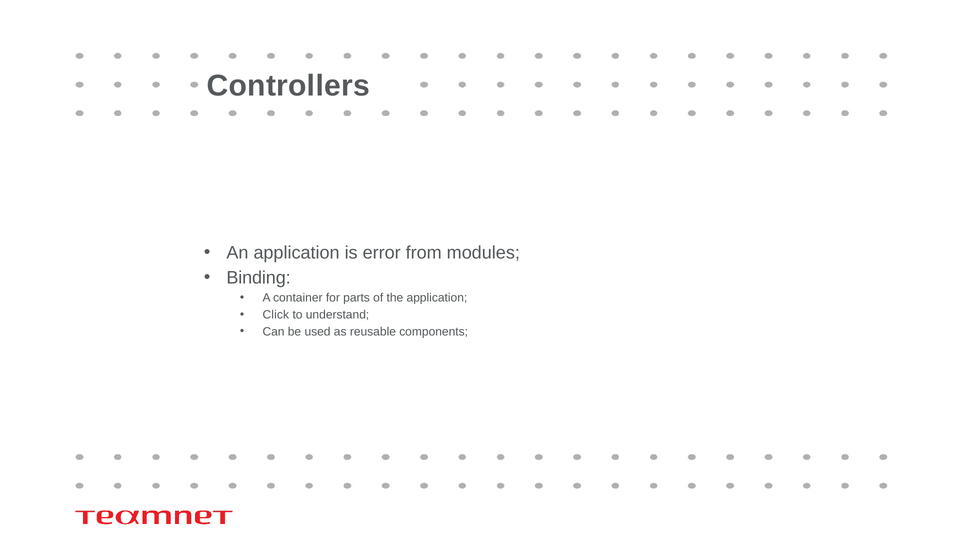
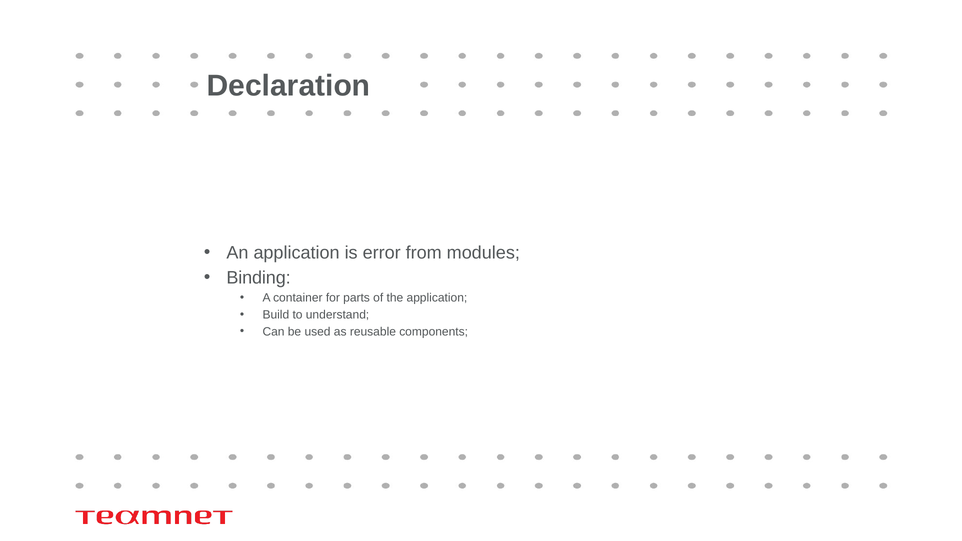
Controllers: Controllers -> Declaration (288, 86)
Click: Click -> Build (276, 315)
